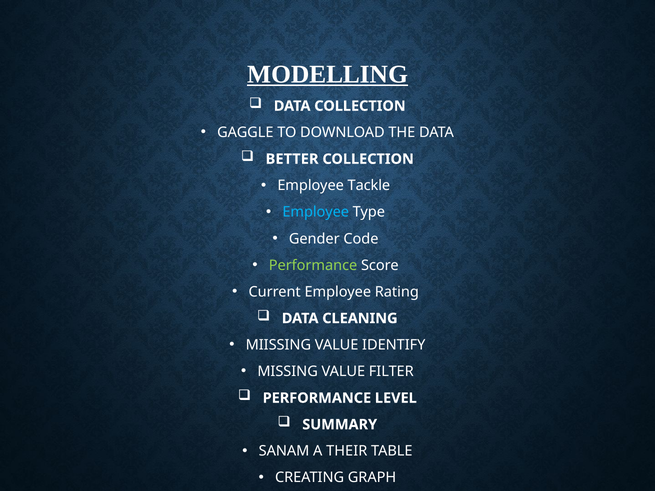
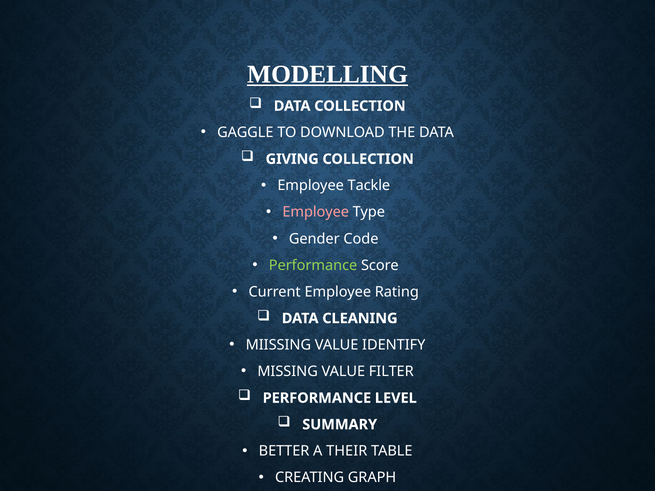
BETTER: BETTER -> GIVING (292, 159)
Employee colour: light blue -> pink (316, 212)
SANAM: SANAM -> BETTER (284, 451)
